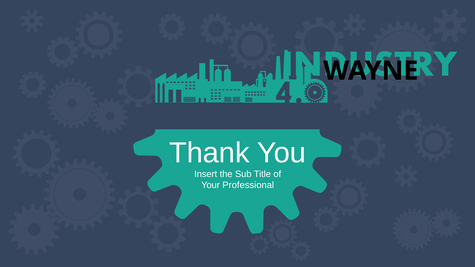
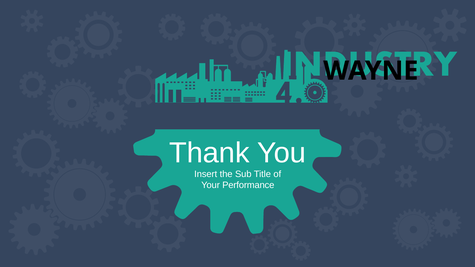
Professional: Professional -> Performance (248, 185)
